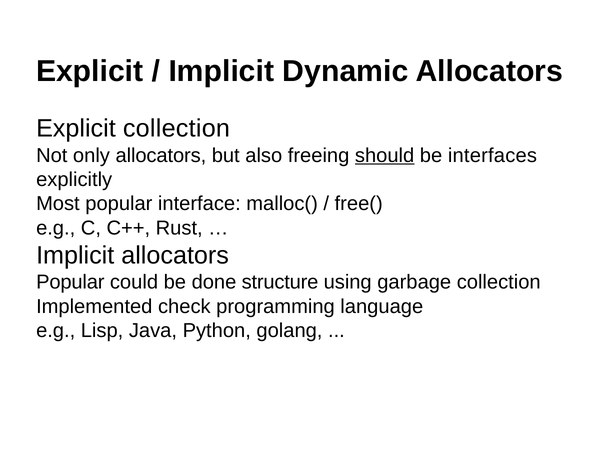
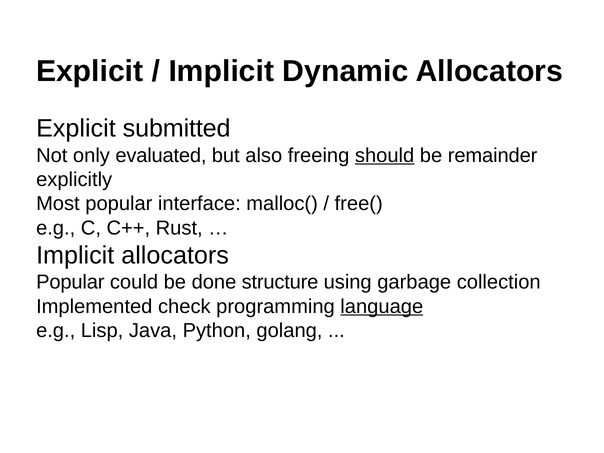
Explicit collection: collection -> submitted (177, 129)
only allocators: allocators -> evaluated (161, 155)
interfaces: interfaces -> remainder (493, 155)
language underline: none -> present (382, 306)
